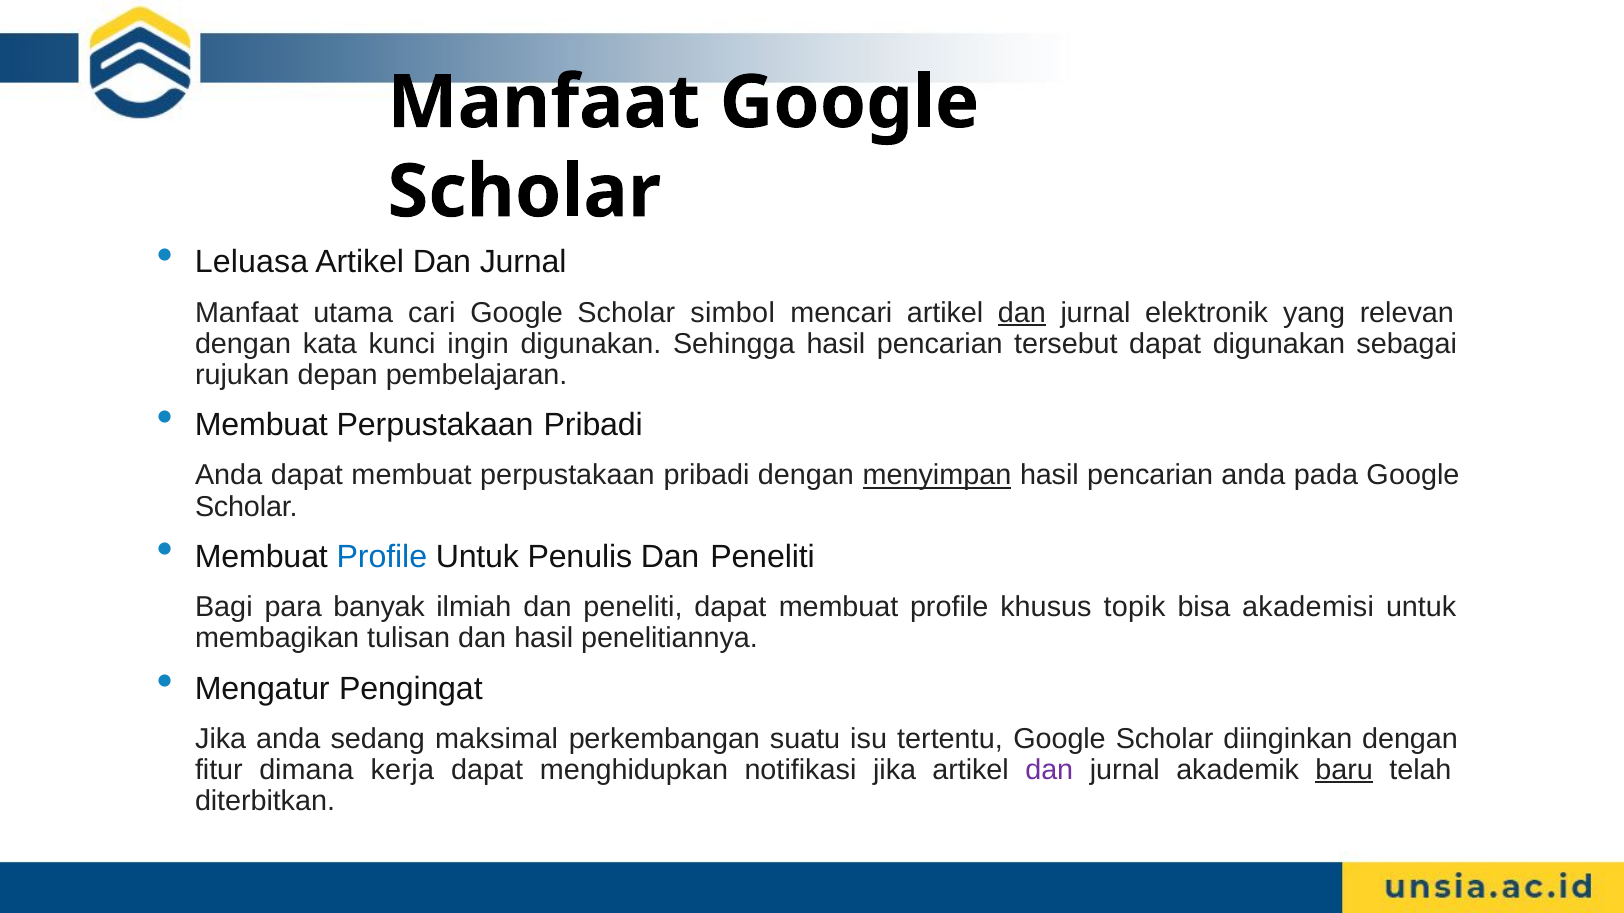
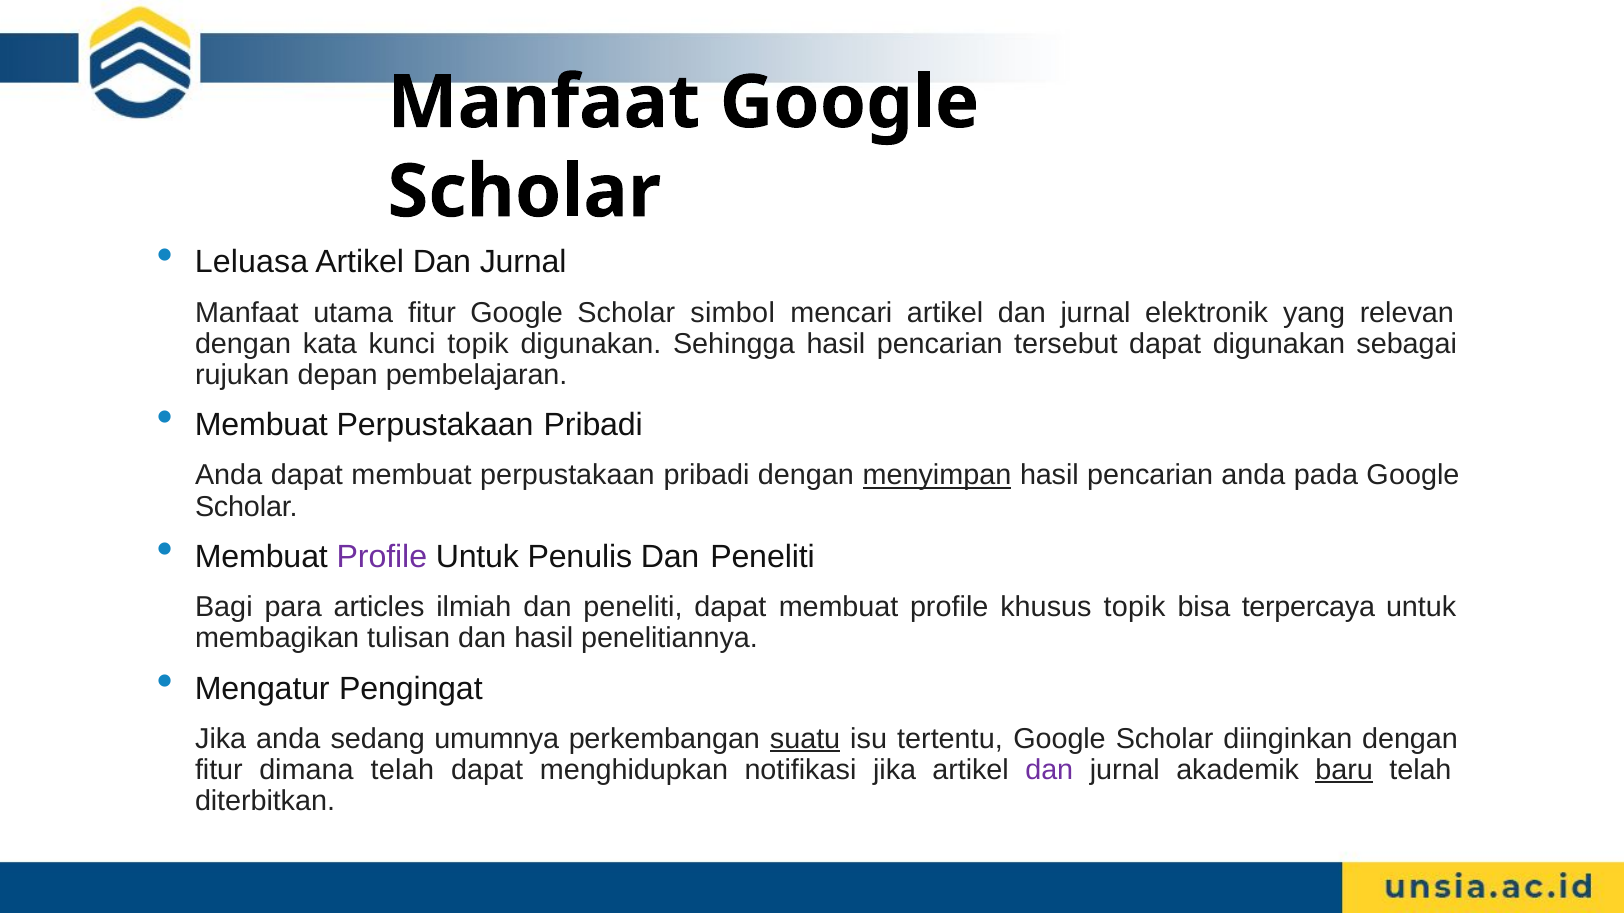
utama cari: cari -> fitur (432, 313)
dan underline: present -> none (1022, 313)
kunci ingin: ingin -> topik (478, 344)
Profile colour: blue -> purple (382, 557)
banyak: banyak -> articles (379, 608)
akademisi: akademisi -> terpercaya (1308, 608)
maksimal: maksimal -> umumnya (497, 739)
suatu underline: none -> present (805, 739)
dimana kerja: kerja -> telah (402, 770)
